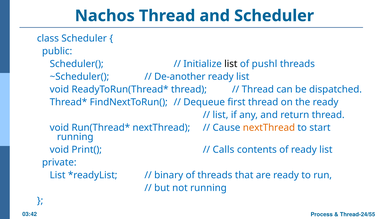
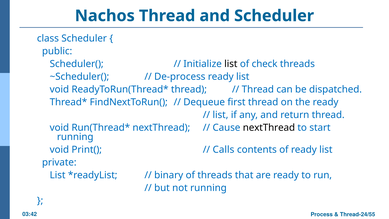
pushl: pushl -> check (265, 64)
De-another: De-another -> De-process (180, 77)
nextThread colour: orange -> black (269, 128)
